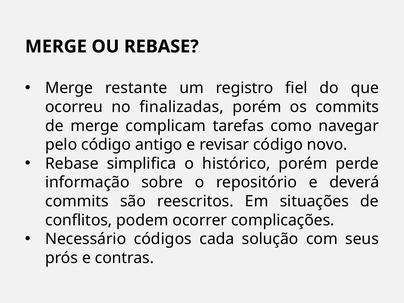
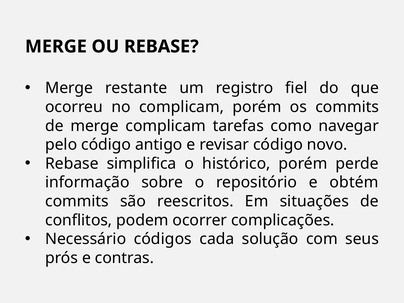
no finalizadas: finalizadas -> complicam (182, 107)
deverá: deverá -> obtém (354, 182)
